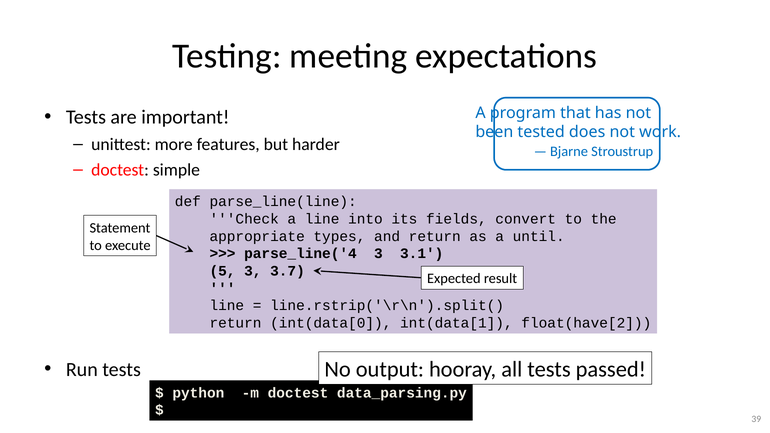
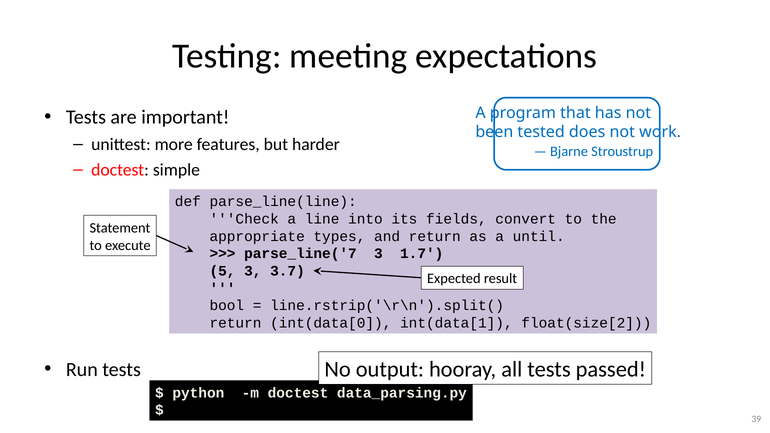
parse_line('4: parse_line('4 -> parse_line('7 (300, 254)
3.1: 3.1 -> 1.7 (422, 254)
line: line -> bool (227, 306)
float(have[2: float(have[2 -> float(size[2 (586, 323)
